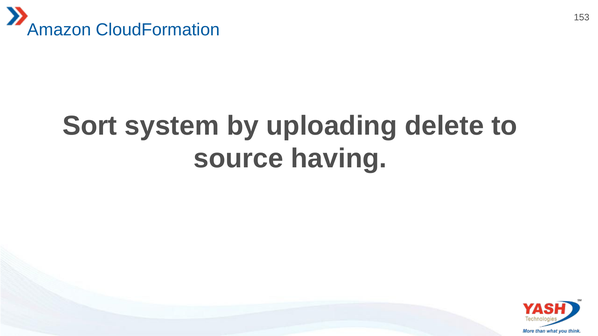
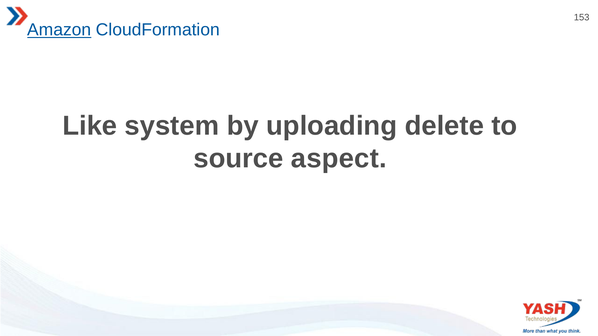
Amazon underline: none -> present (59, 30)
Sort: Sort -> Like (90, 126)
having: having -> aspect (339, 159)
